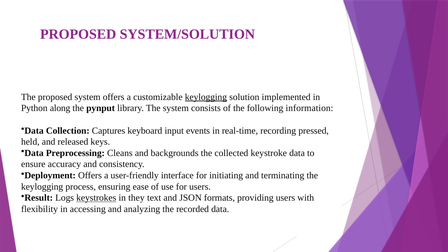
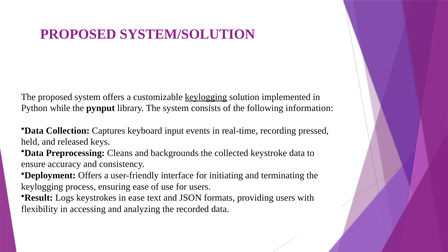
along: along -> while (60, 108)
keystrokes underline: present -> none (96, 198)
in they: they -> ease (136, 198)
